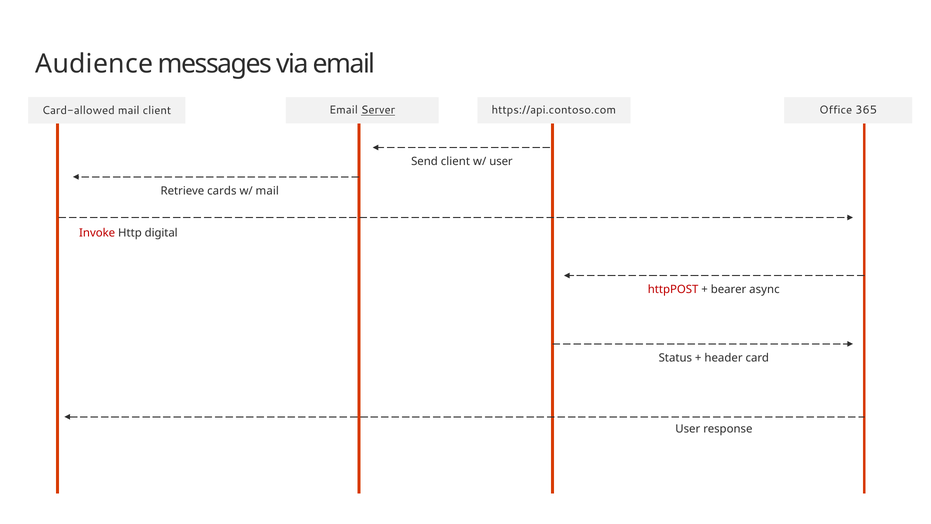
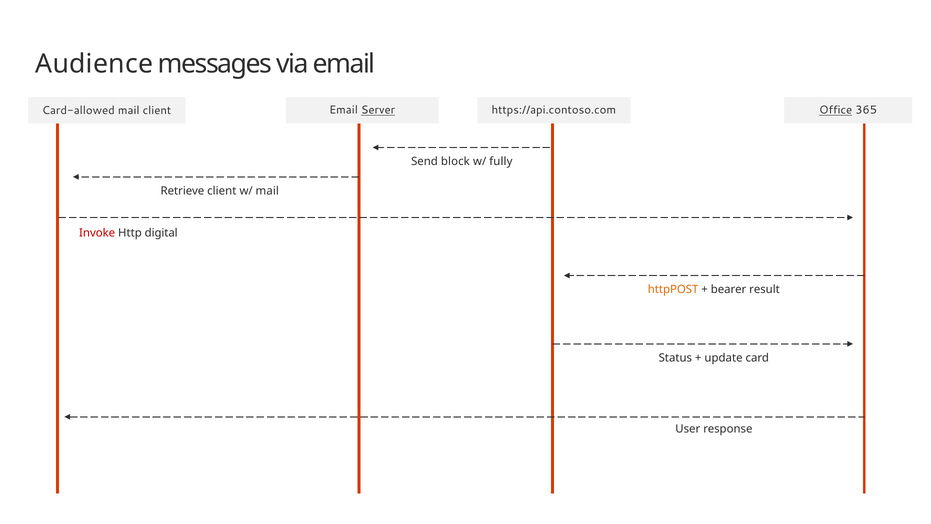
Office underline: none -> present (836, 110)
Send client: client -> block (455, 162)
w/ user: user -> fully (501, 162)
Retrieve cards: cards -> client (222, 191)
httpPOST colour: red -> orange (673, 289)
async: async -> result (765, 289)
header: header -> update (724, 358)
